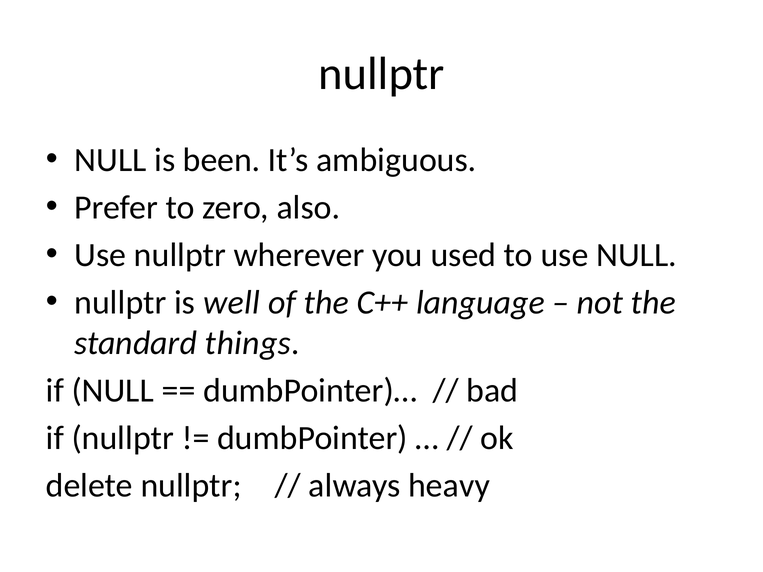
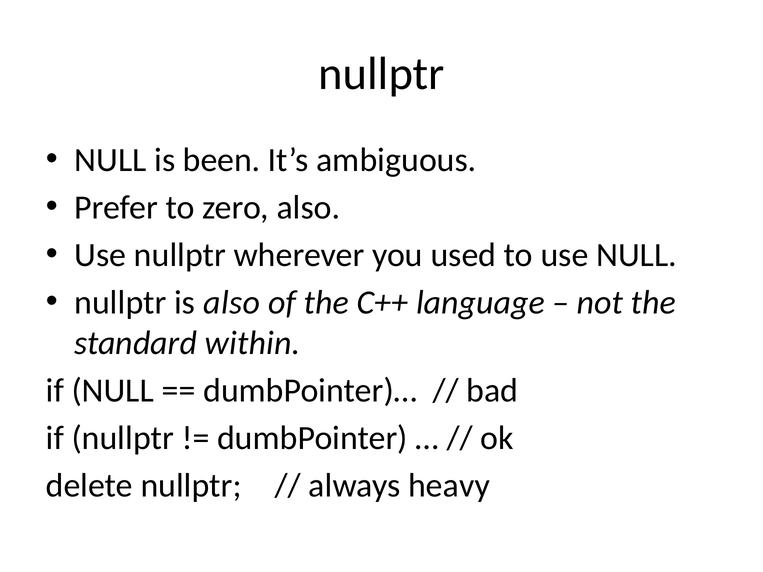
is well: well -> also (232, 303)
things: things -> within (253, 343)
